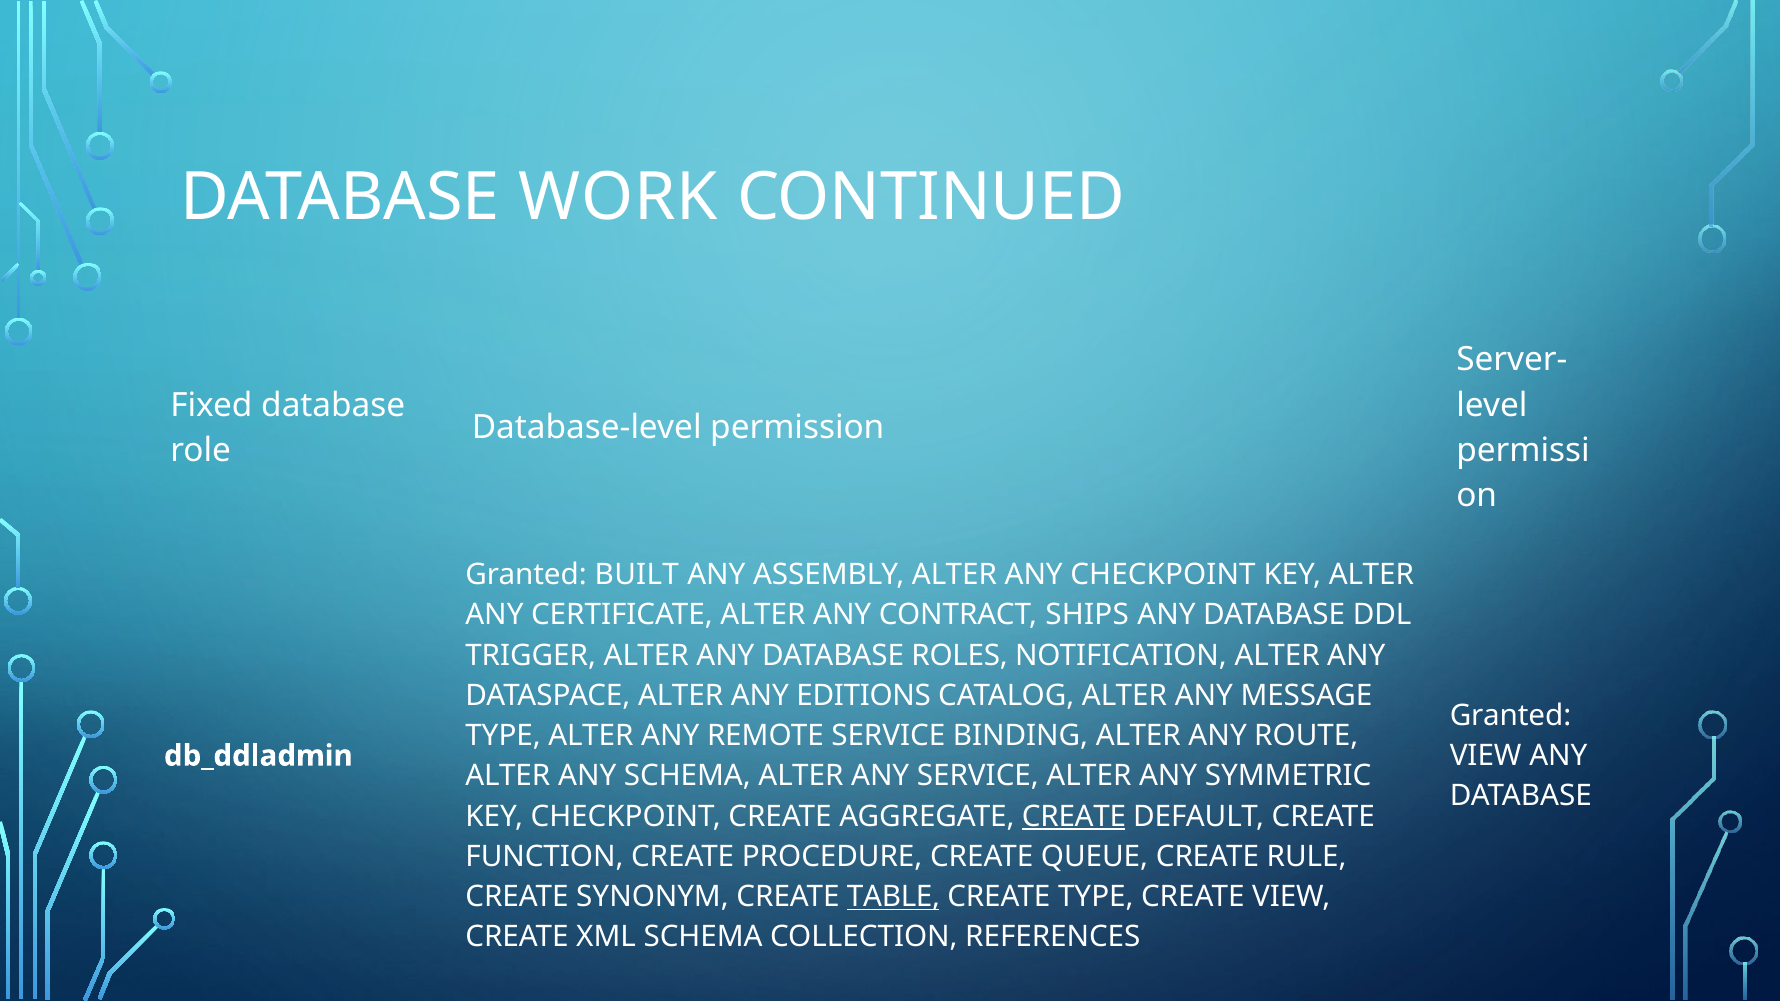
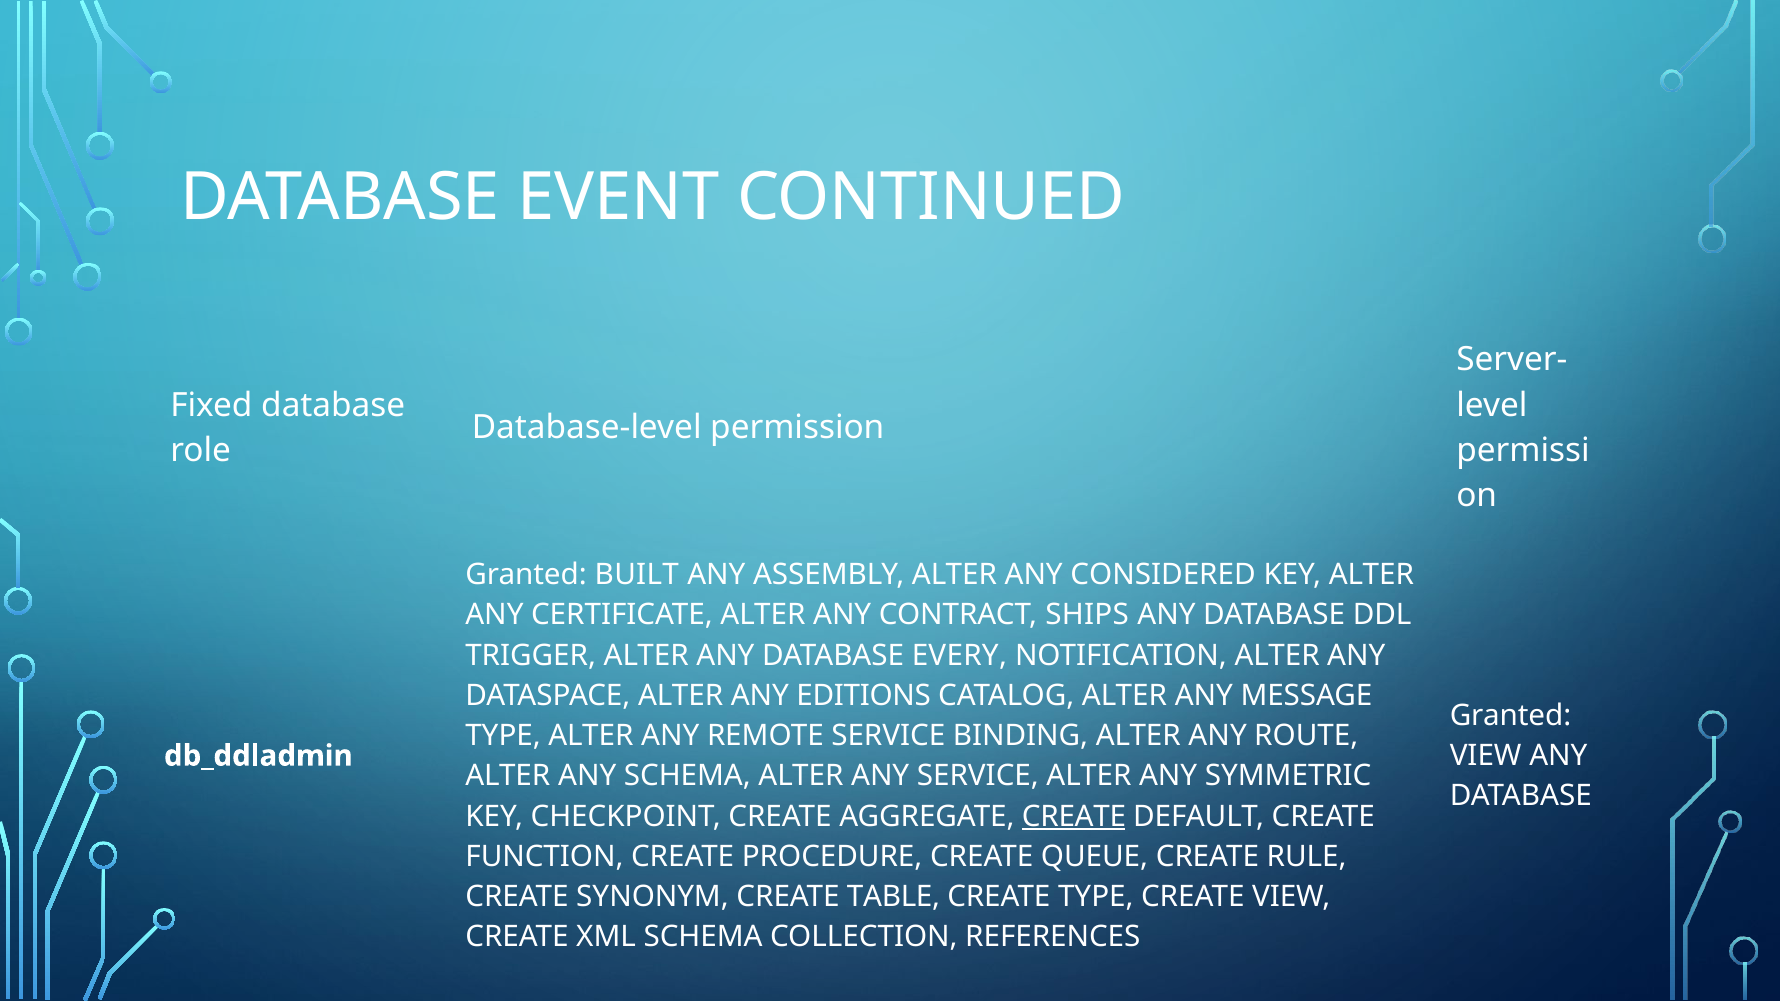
WORK: WORK -> EVENT (618, 198)
ANY CHECKPOINT: CHECKPOINT -> CONSIDERED (1163, 575)
ROLES: ROLES -> EVERY (959, 655)
TABLE underline: present -> none (894, 897)
